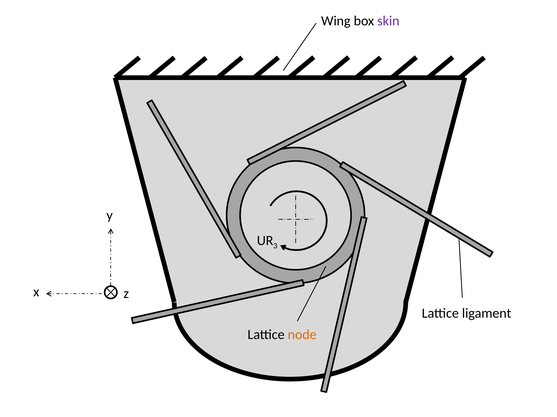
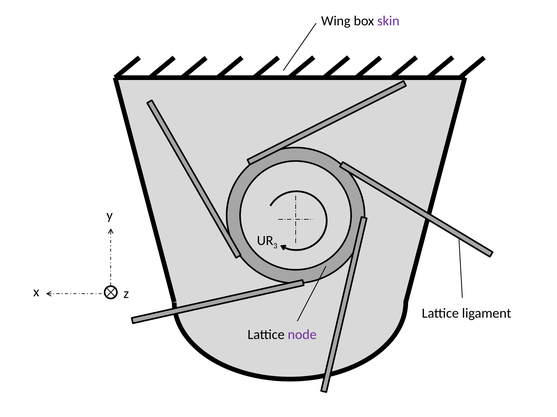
node colour: orange -> purple (302, 335)
